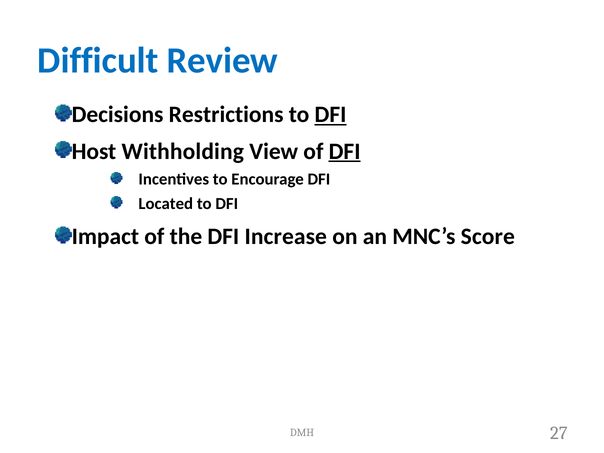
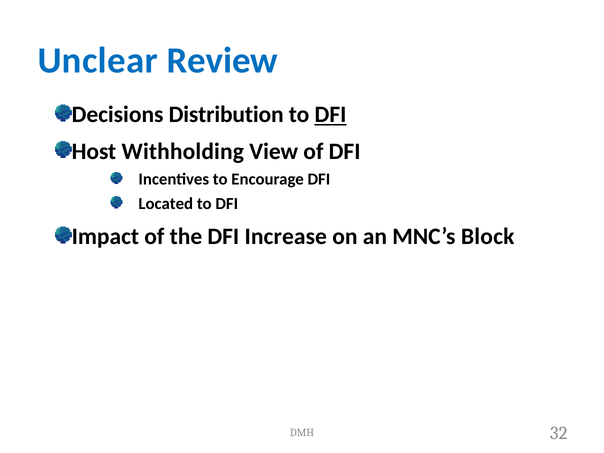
Difficult: Difficult -> Unclear (98, 61)
Restrictions: Restrictions -> Distribution (226, 115)
DFI underline: present -> none (345, 151)
Score: Score -> Block (488, 237)
27: 27 -> 32 (559, 433)
